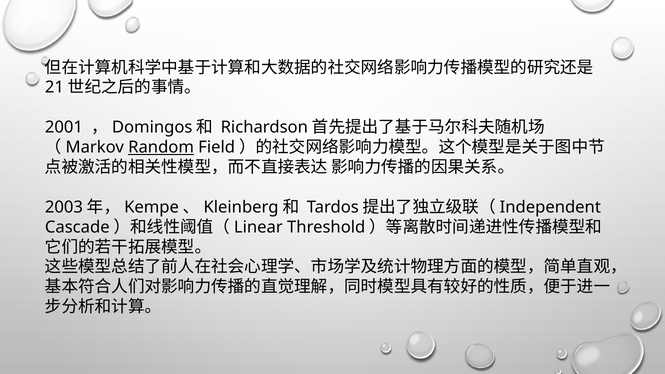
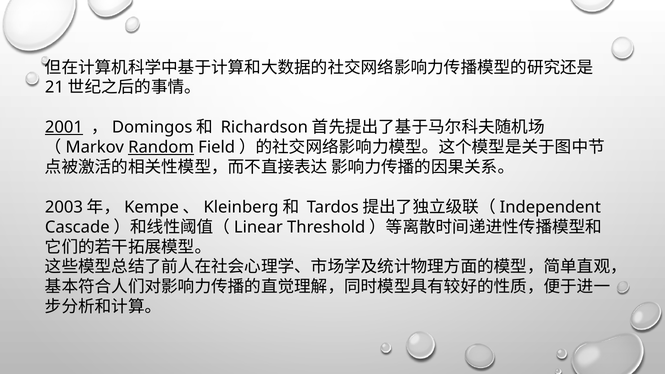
2001 underline: none -> present (64, 127)
